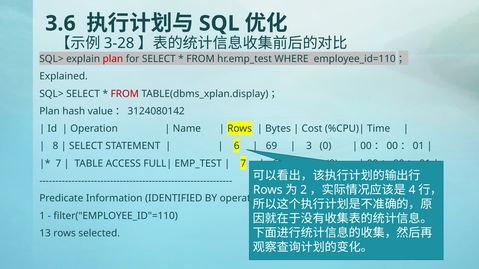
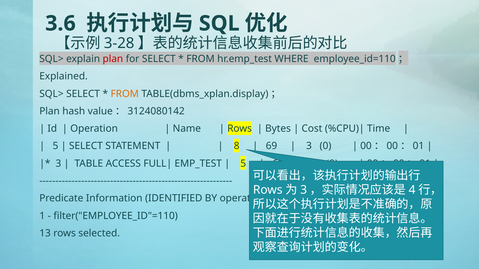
FROM colour: red -> orange (125, 94)
8: 8 -> 5 (55, 146)
6: 6 -> 8 (237, 146)
7: 7 -> 3 (58, 164)
7: 7 -> 5 (243, 164)
2: 2 -> 3 (304, 190)
